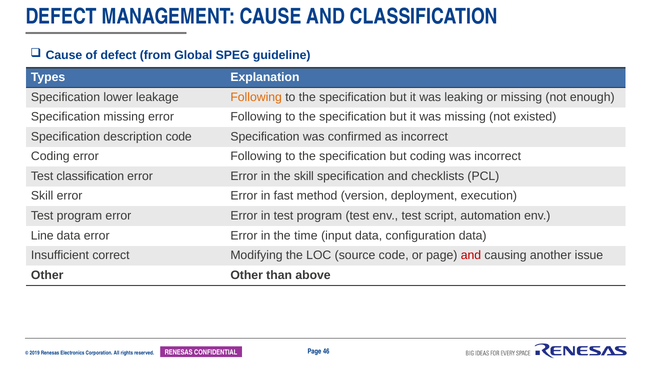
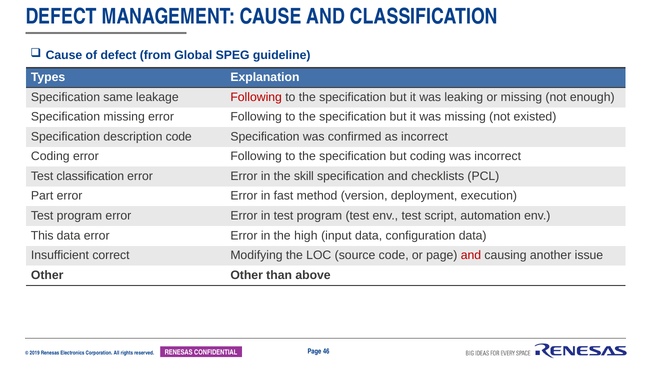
lower: lower -> same (118, 97)
Following colour: orange -> red (256, 97)
Skill: Skill -> Part (42, 196)
Line: Line -> This (42, 236)
time: time -> high (306, 236)
